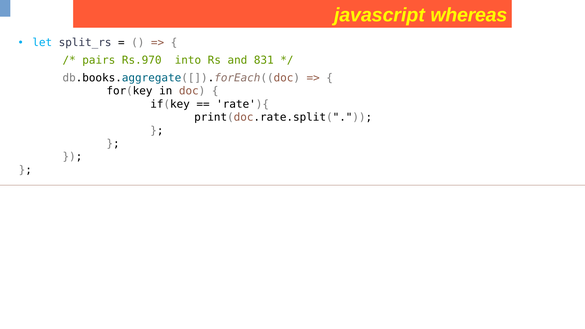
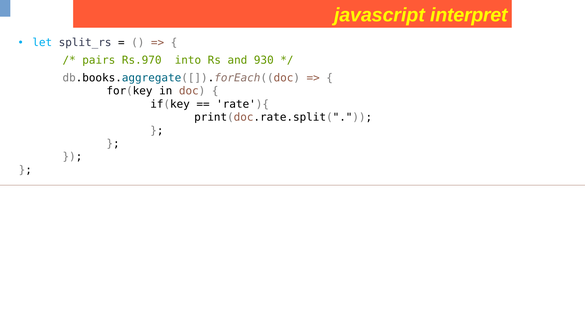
whereas: whereas -> interpret (469, 15)
831: 831 -> 930 (264, 60)
